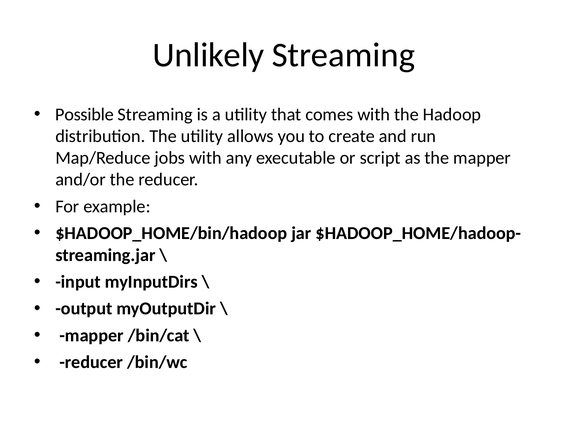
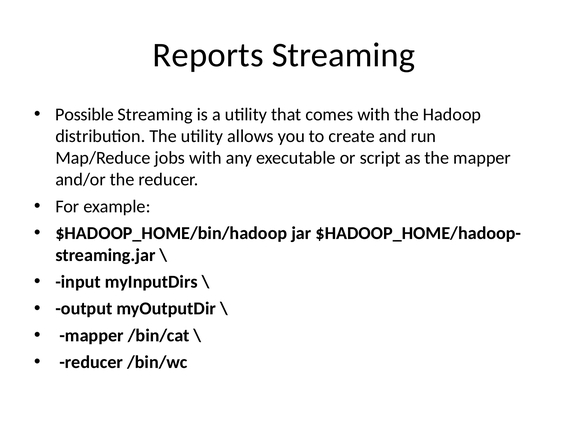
Unlikely: Unlikely -> Reports (208, 55)
